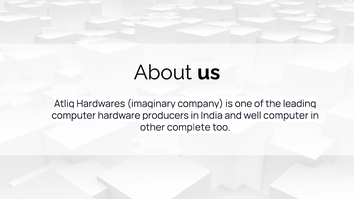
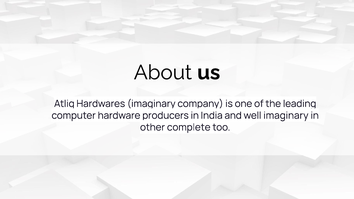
well computer: computer -> imaginary (286, 116)
